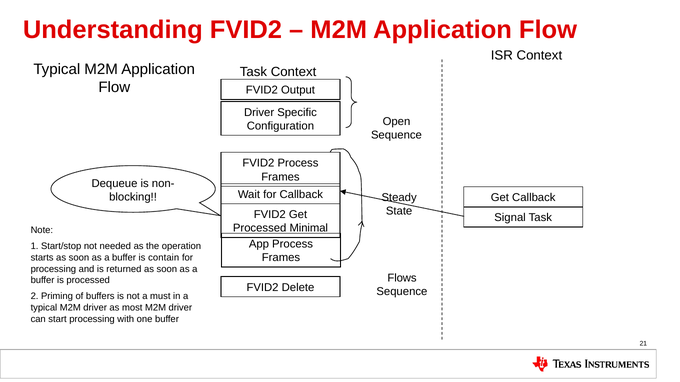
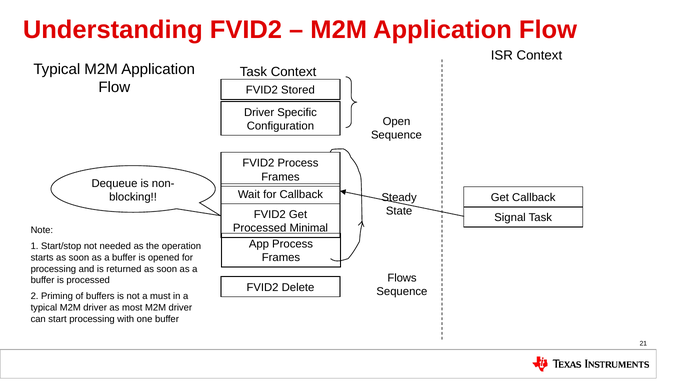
Output: Output -> Stored (298, 90)
contain: contain -> opened (164, 258)
